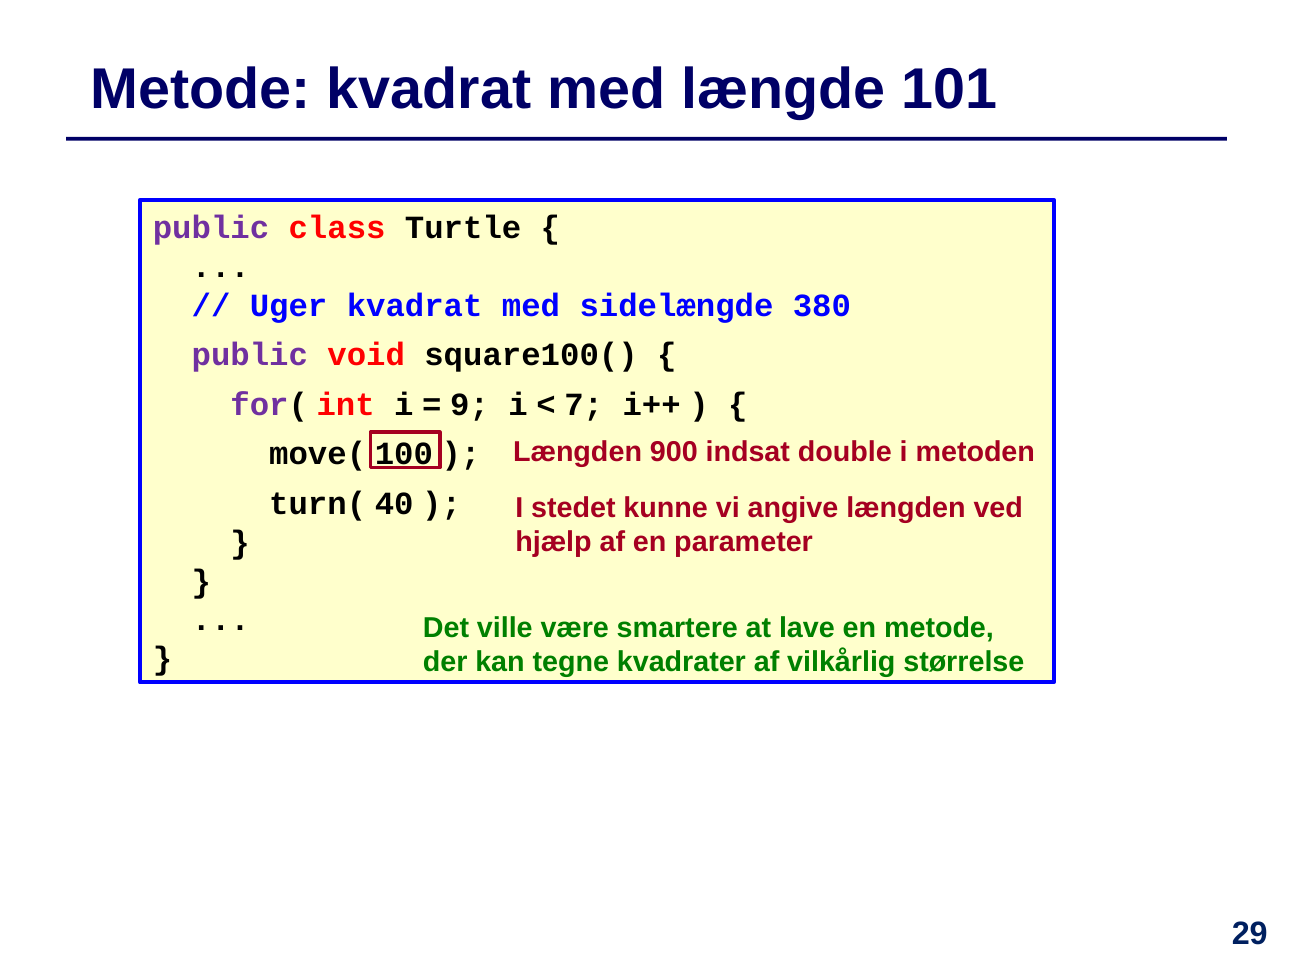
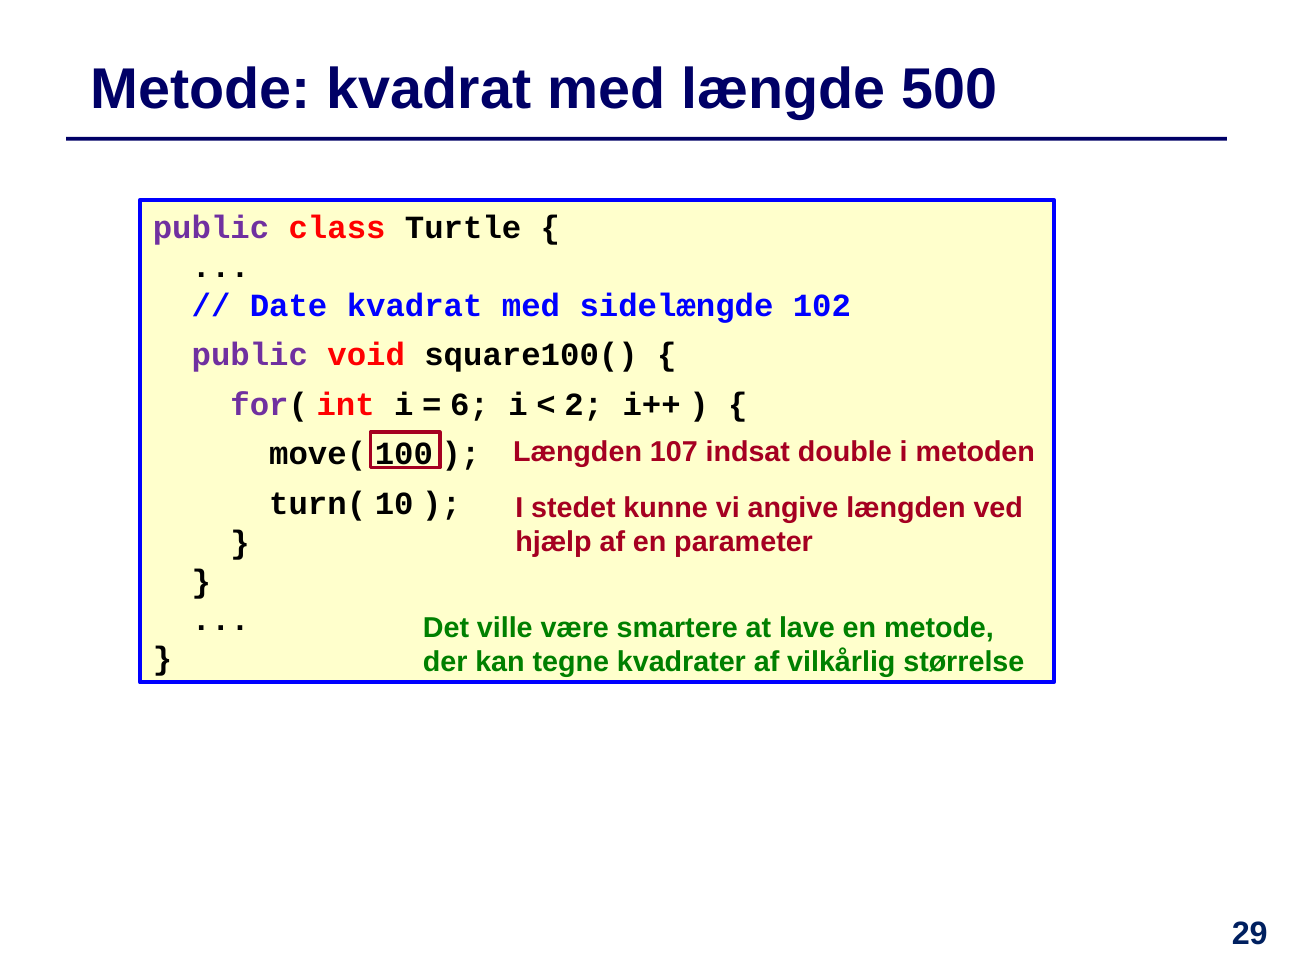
101: 101 -> 500 (950, 89)
Uger: Uger -> Date (289, 305)
380: 380 -> 102 (822, 305)
9: 9 -> 6 (470, 404)
7: 7 -> 2 (584, 404)
900: 900 -> 107 (674, 452)
40: 40 -> 10 (394, 504)
